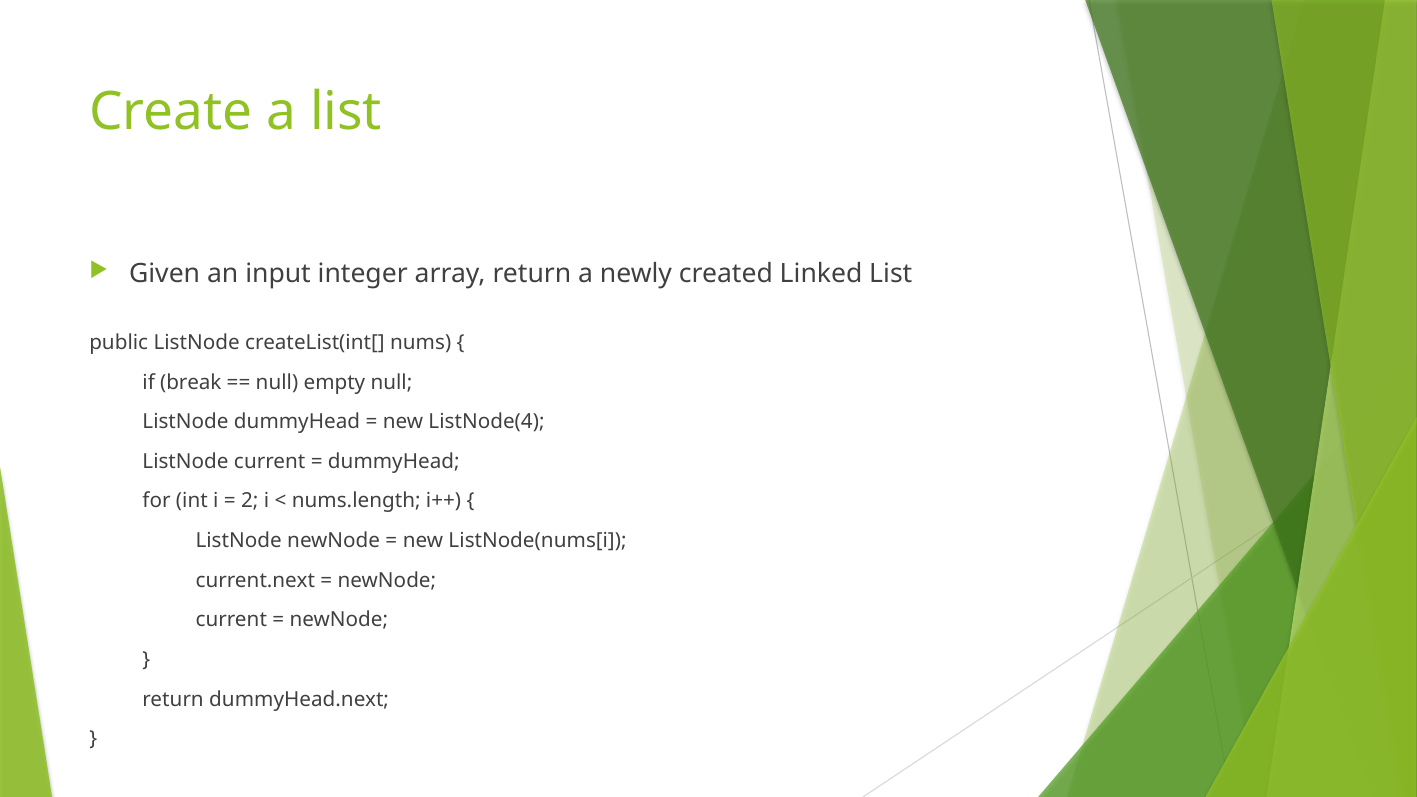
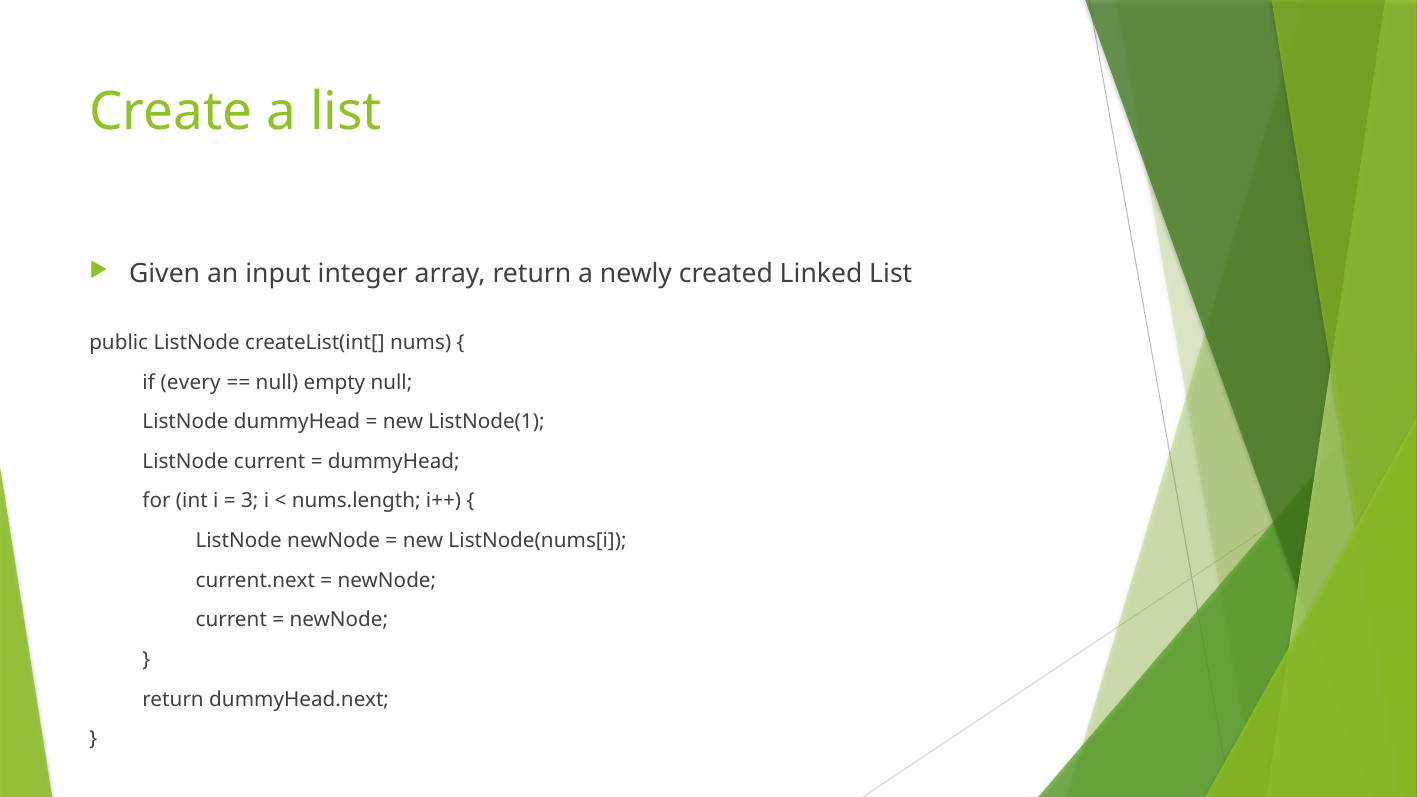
break: break -> every (191, 382)
ListNode(4: ListNode(4 -> ListNode(1 (487, 422)
2: 2 -> 3 (250, 501)
